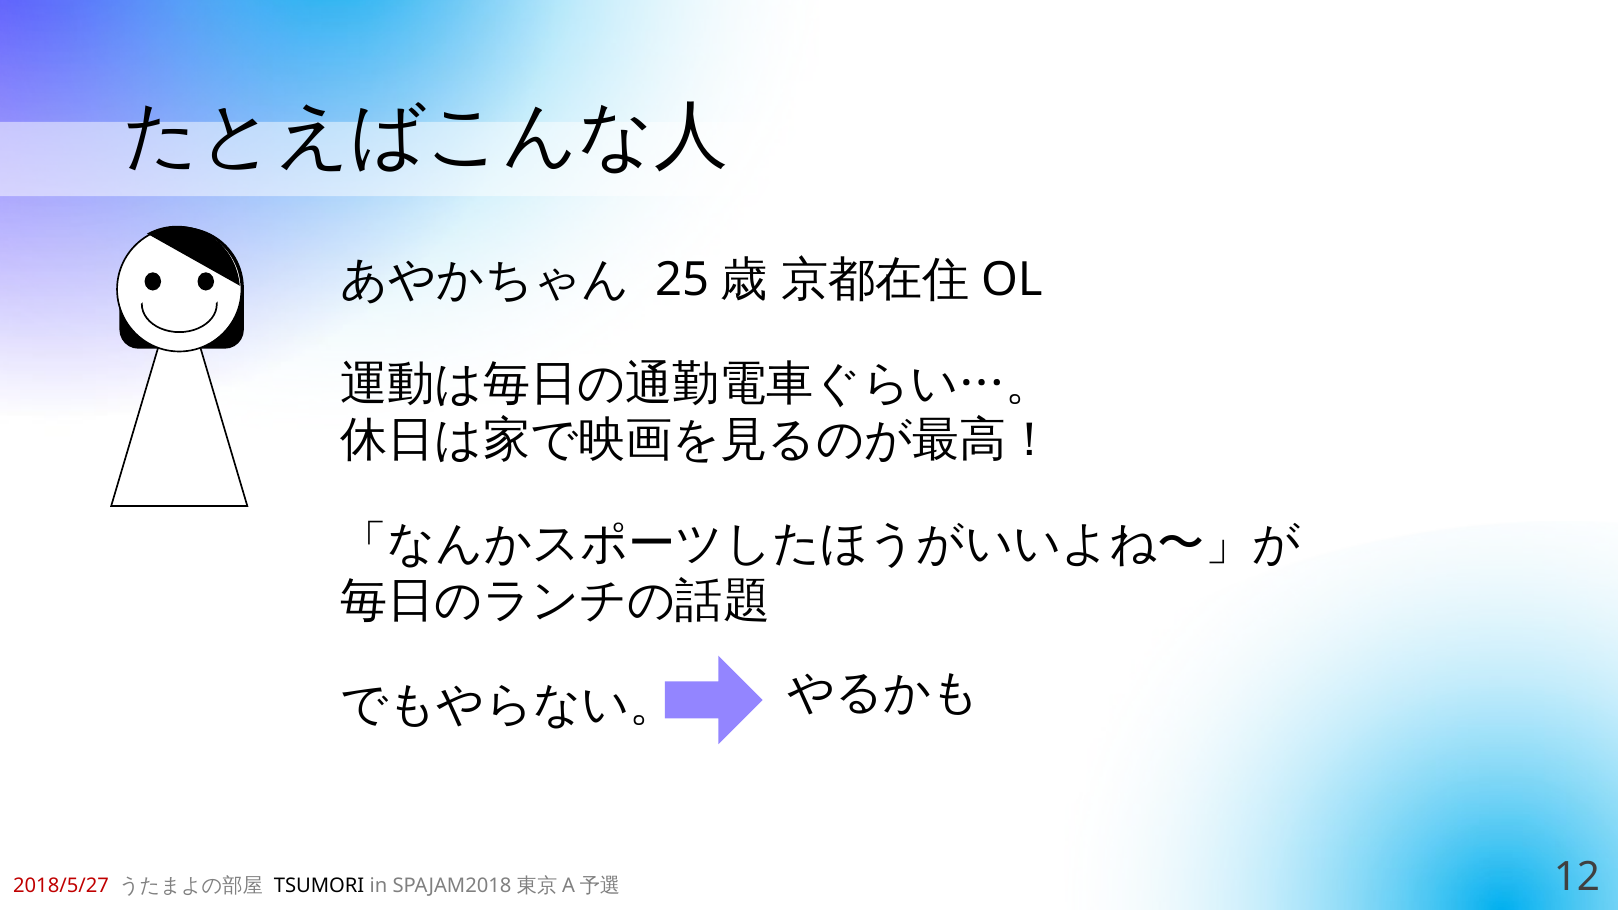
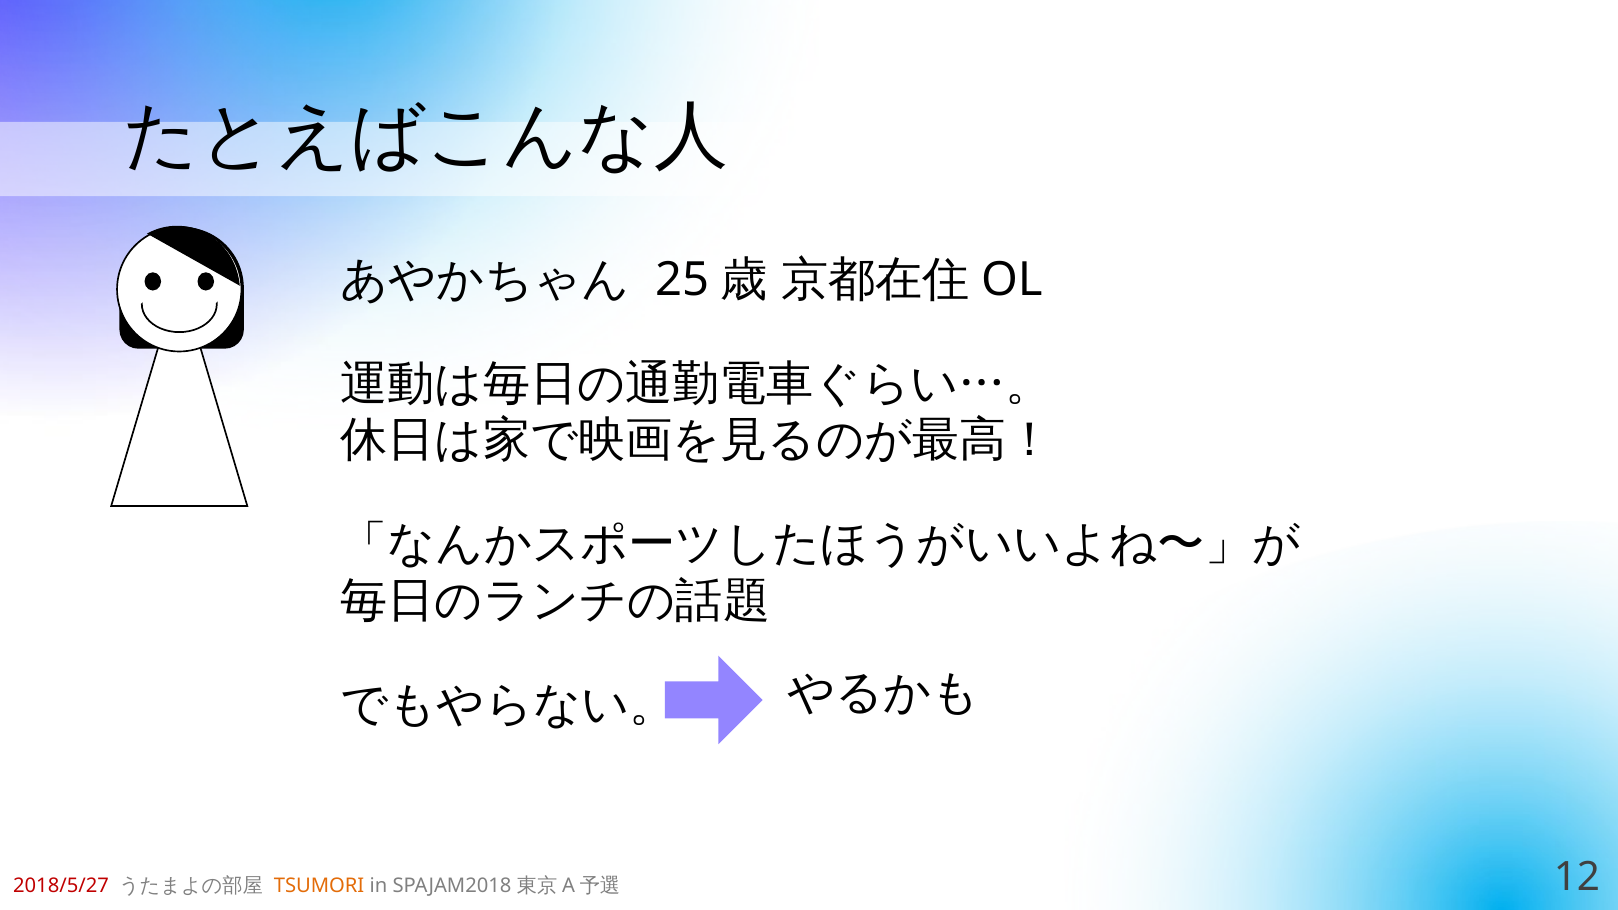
TSUMORI colour: black -> orange (319, 886)
